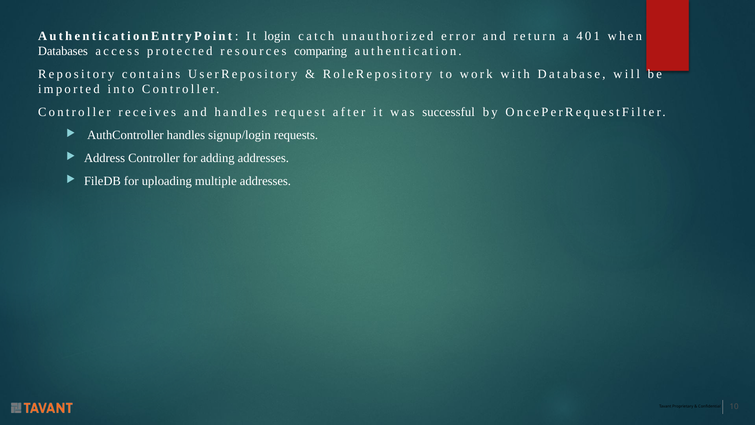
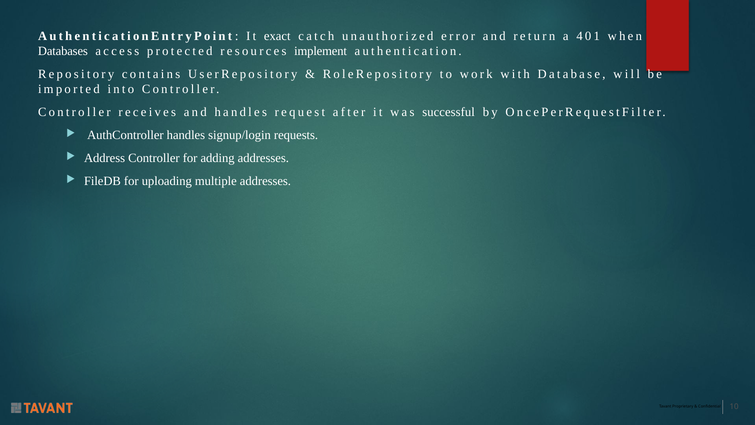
login: login -> exact (277, 36)
comparing: comparing -> implement (321, 51)
